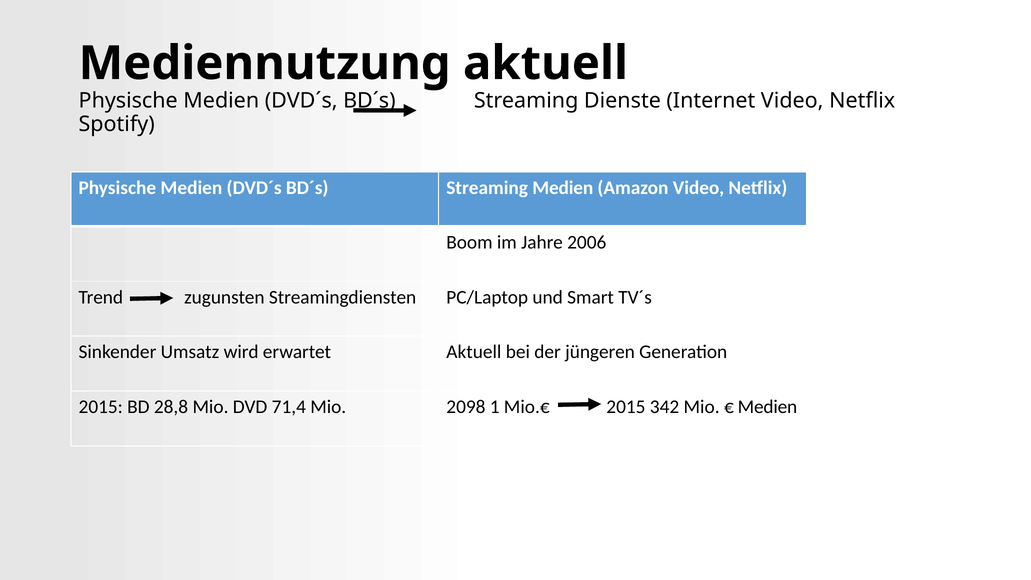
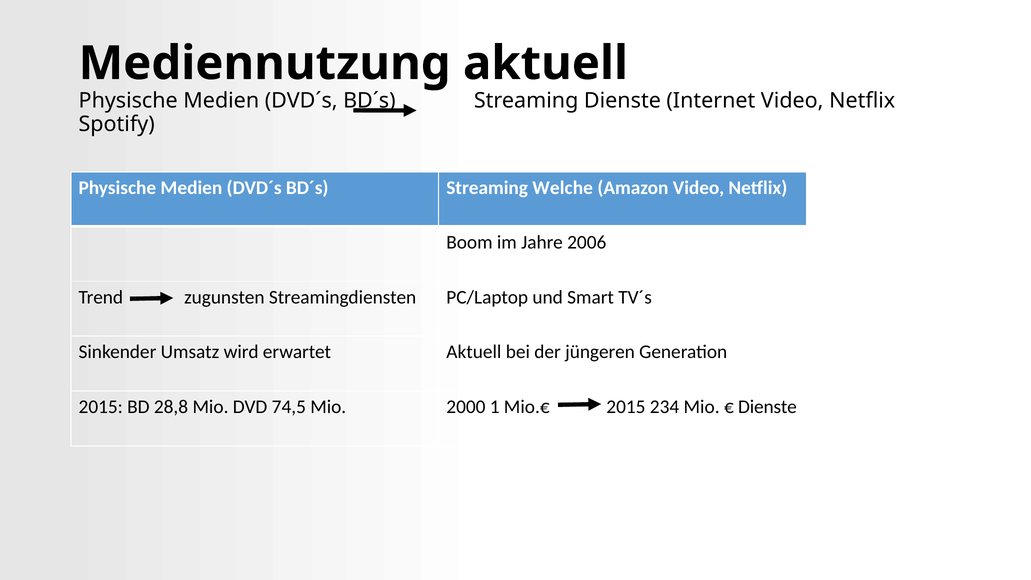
Streaming Medien: Medien -> Welche (563, 188)
71,4: 71,4 -> 74,5 (289, 407)
2098: 2098 -> 2000 (466, 407)
342: 342 -> 234 (665, 407)
Medien: Medien -> Dienste (767, 407)
